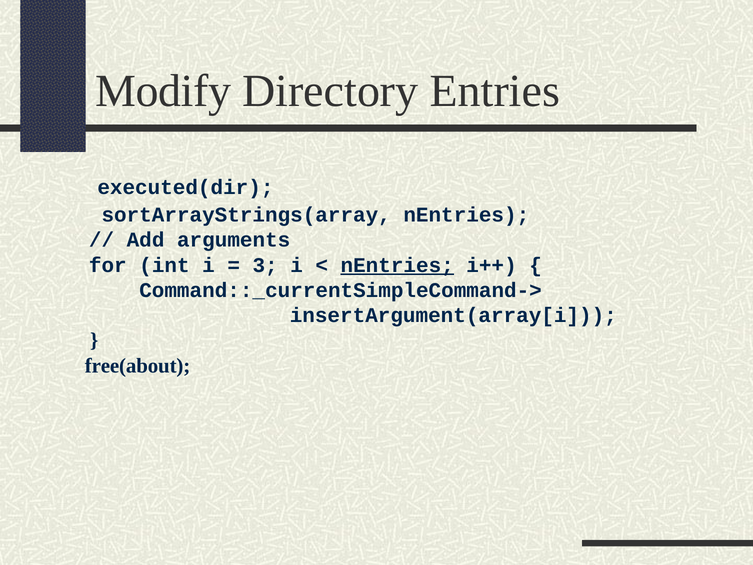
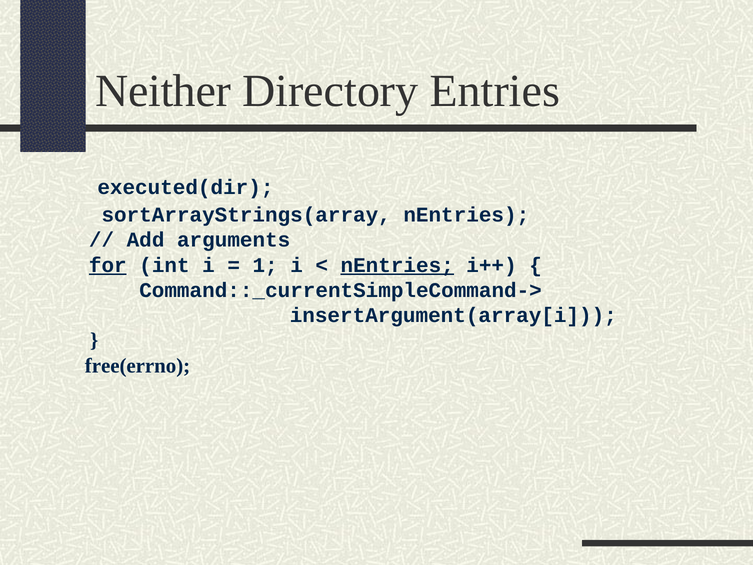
Modify: Modify -> Neither (163, 91)
for underline: none -> present (108, 265)
3: 3 -> 1 (265, 265)
free(about: free(about -> free(errno (138, 365)
